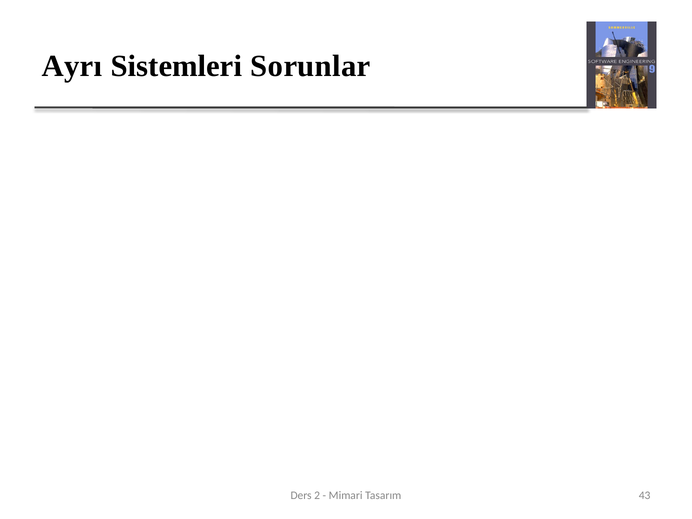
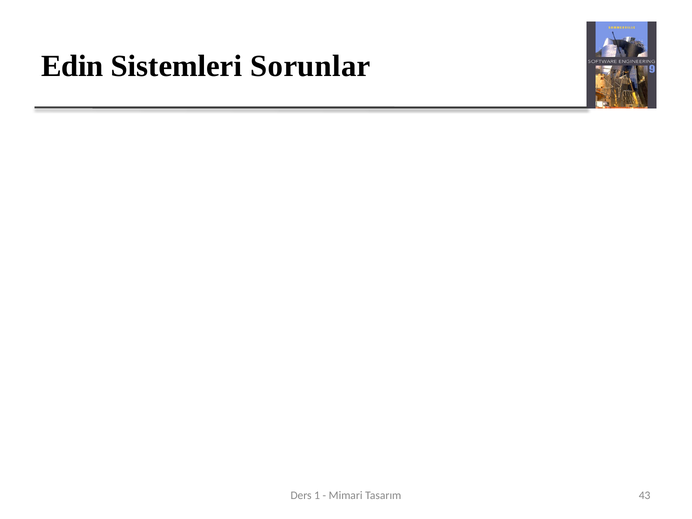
Ayrı: Ayrı -> Edin (72, 66)
2: 2 -> 1 (317, 496)
